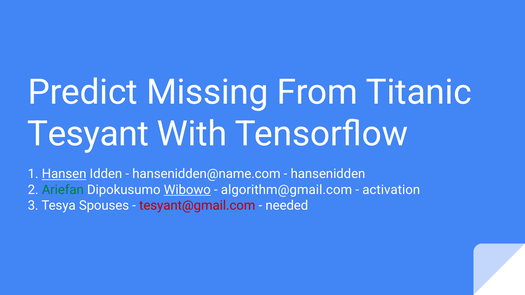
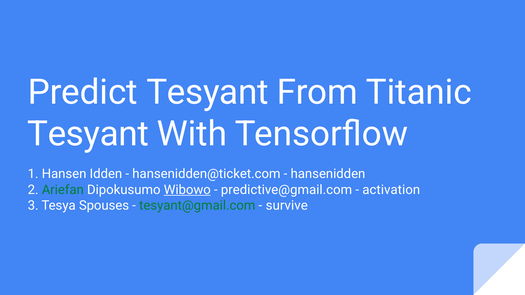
Predict Missing: Missing -> Tesyant (207, 92)
Hansen underline: present -> none (64, 174)
hansenidden@name.com: hansenidden@name.com -> hansenidden@ticket.com (206, 174)
algorithm@gmail.com: algorithm@gmail.com -> predictive@gmail.com (287, 190)
tesyant@gmail.com colour: red -> green (197, 206)
needed: needed -> survive (287, 206)
